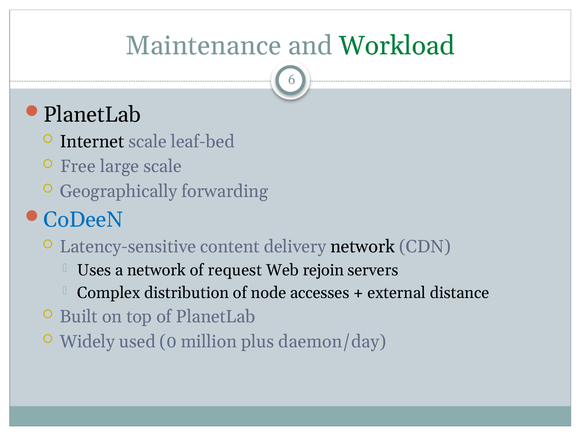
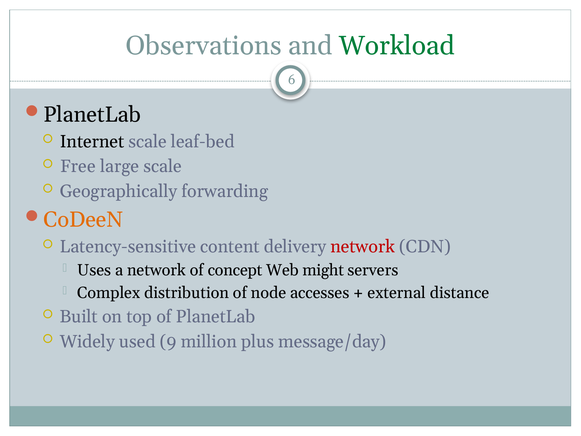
Maintenance: Maintenance -> Observations (203, 46)
CoDeeN colour: blue -> orange (83, 219)
network colour: black -> red (363, 246)
request: request -> concept (235, 270)
rejoin: rejoin -> might (323, 270)
0: 0 -> 9 (168, 341)
daemon/day: daemon/day -> message/day (332, 341)
